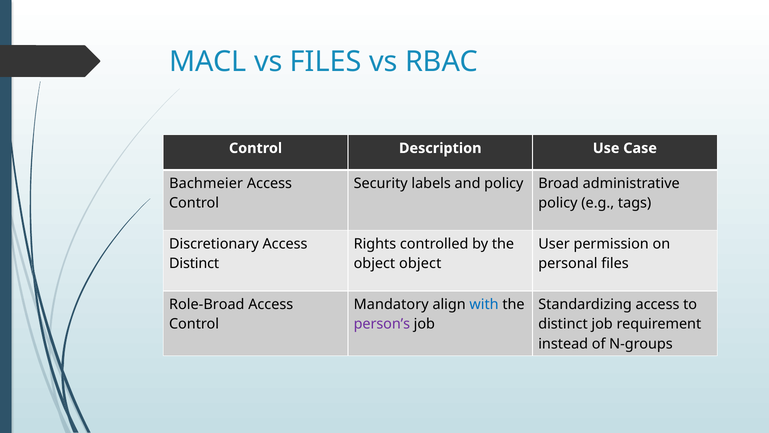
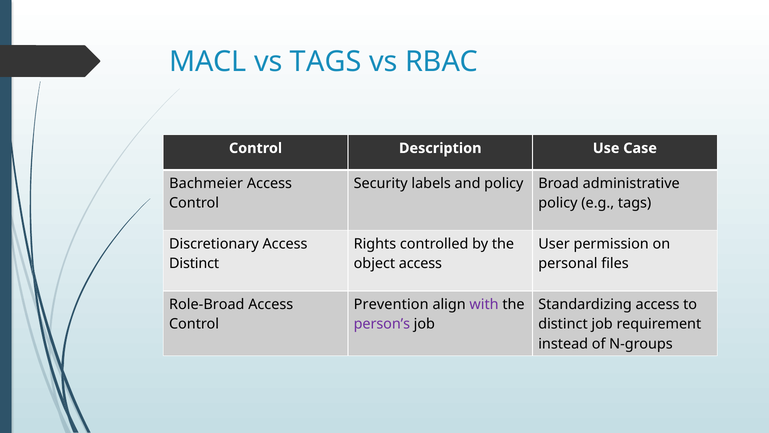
vs FILES: FILES -> TAGS (326, 62)
object object: object -> access (420, 263)
Mandatory: Mandatory -> Prevention (391, 304)
with colour: blue -> purple (484, 304)
